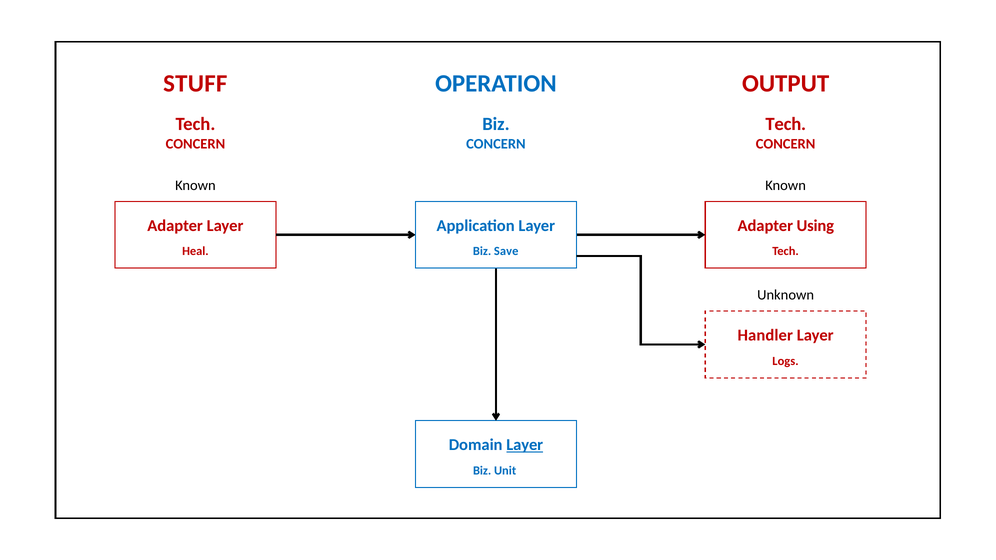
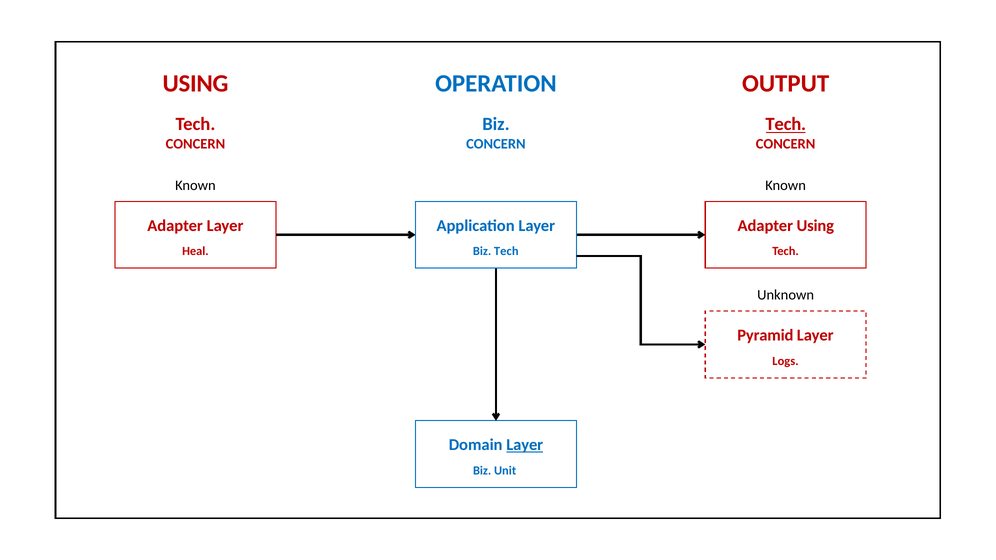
STUFF: STUFF -> USING (196, 83)
Tech underline: none -> present (786, 124)
Biz Save: Save -> Tech (506, 251)
Handler: Handler -> Pyramid (765, 335)
